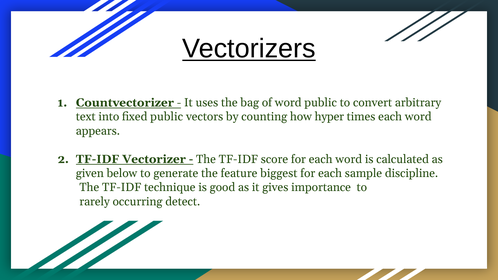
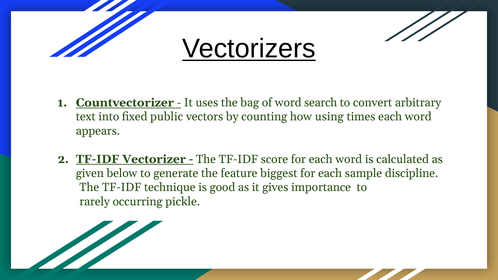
word public: public -> search (321, 103)
hyper: hyper -> using (329, 117)
detect: detect -> pickle (183, 202)
